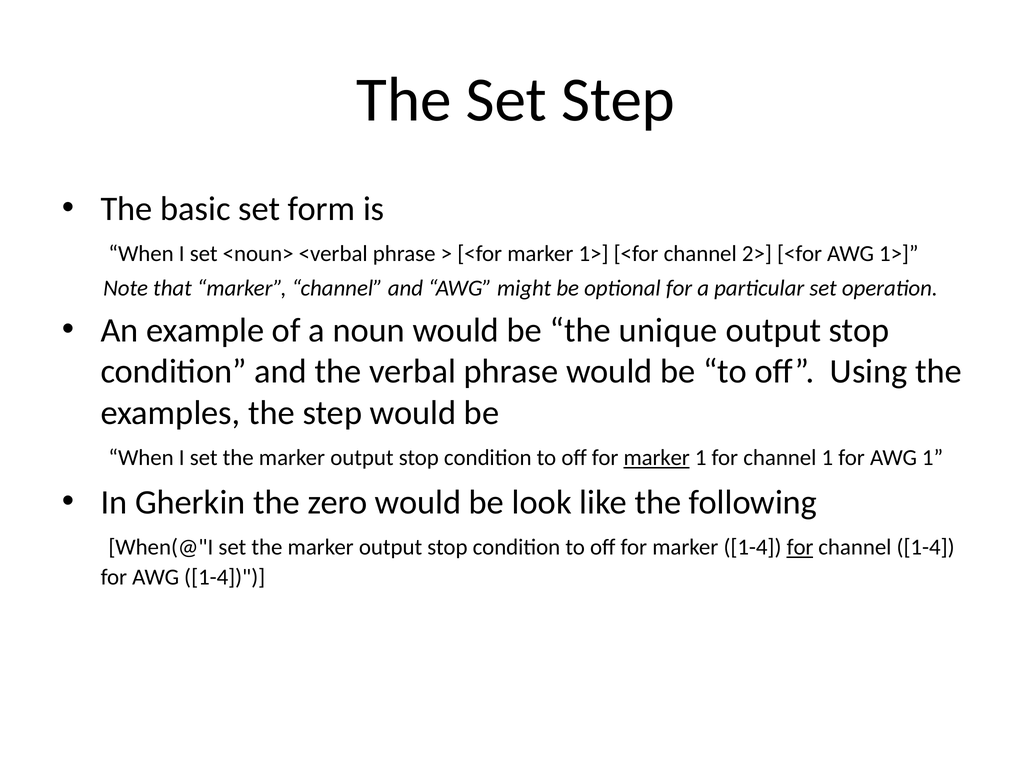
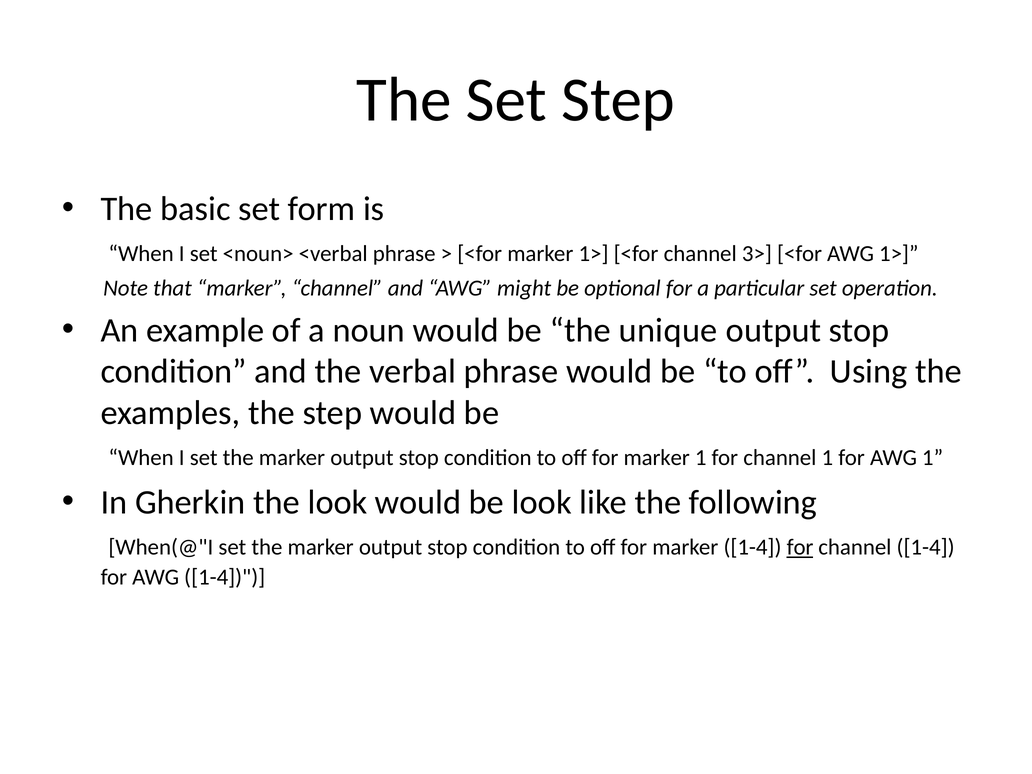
2>: 2> -> 3> (757, 254)
marker underline: present -> none (657, 458)
the zero: zero -> look (337, 502)
